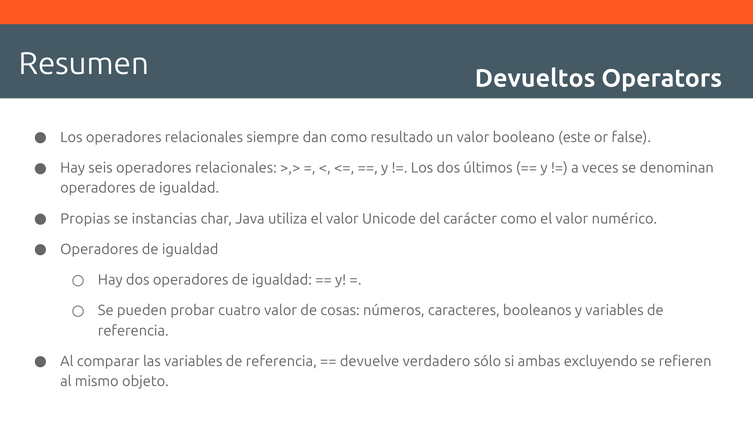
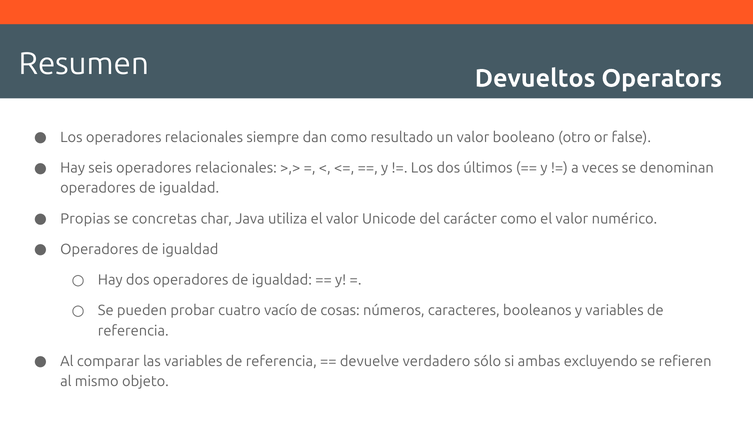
este: este -> otro (574, 137)
instancias: instancias -> concretas (164, 219)
cuatro valor: valor -> vacío (281, 311)
